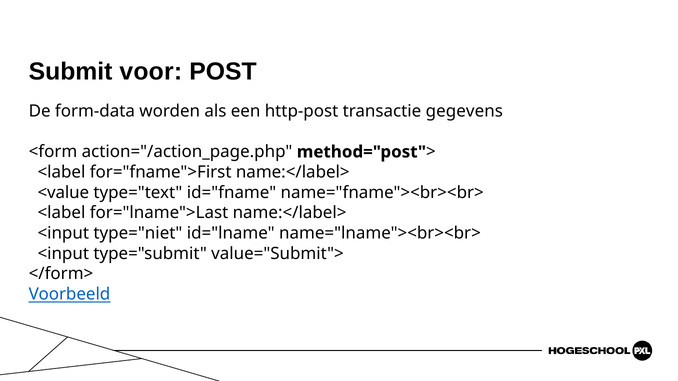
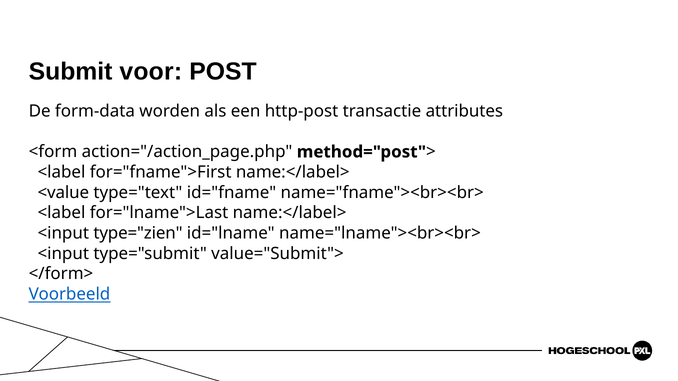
gegevens: gegevens -> attributes (464, 111)
type="niet: type="niet -> type="zien (138, 233)
